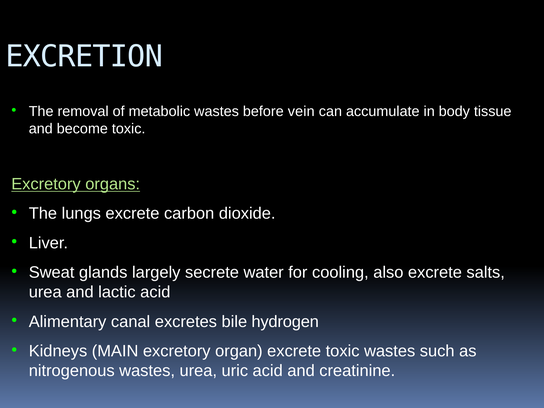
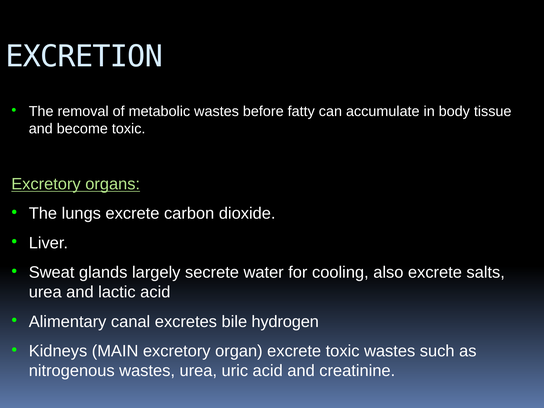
vein: vein -> fatty (301, 111)
